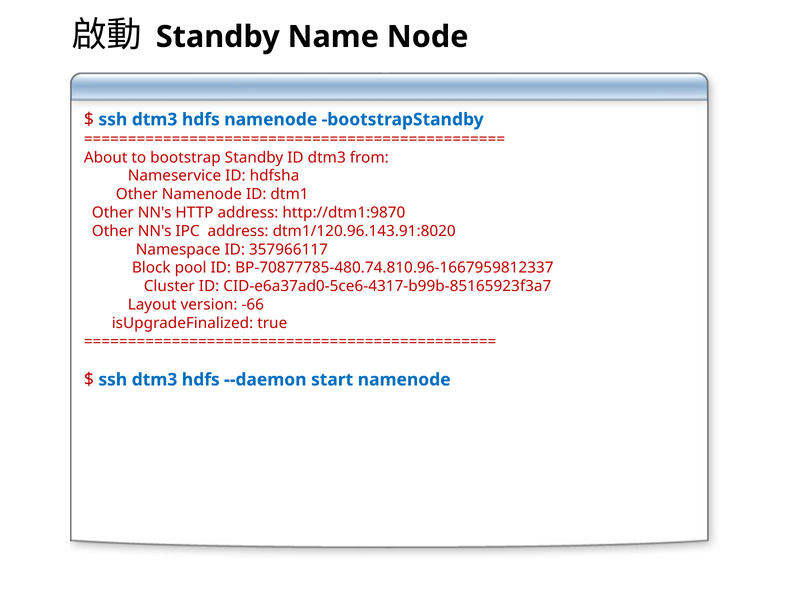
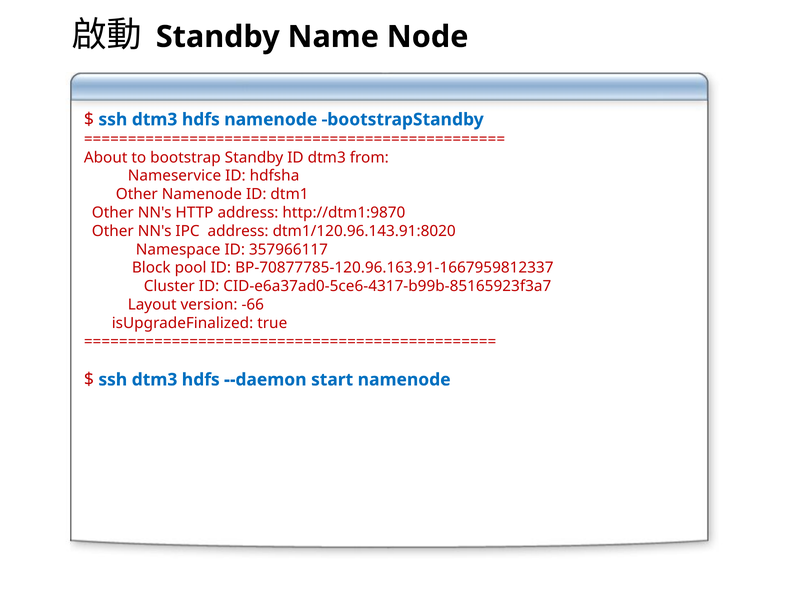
BP-70877785-480.74.810.96-1667959812337: BP-70877785-480.74.810.96-1667959812337 -> BP-70877785-120.96.163.91-1667959812337 (394, 268)
